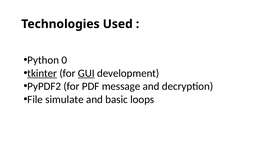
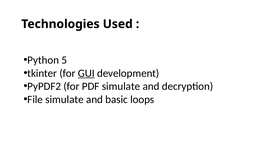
0: 0 -> 5 (64, 60)
tkinter underline: present -> none (42, 73)
PDF message: message -> simulate (121, 86)
